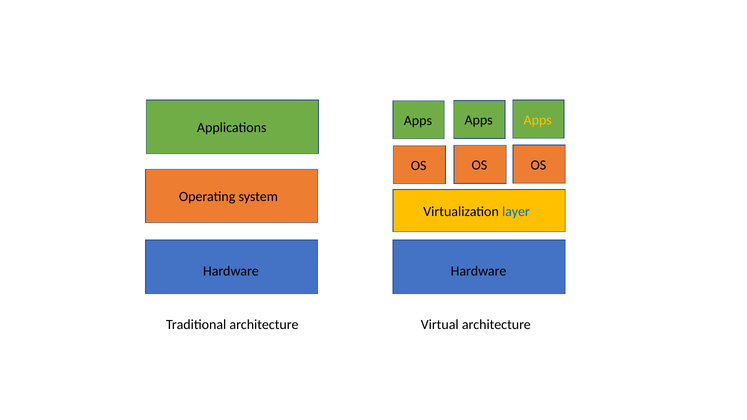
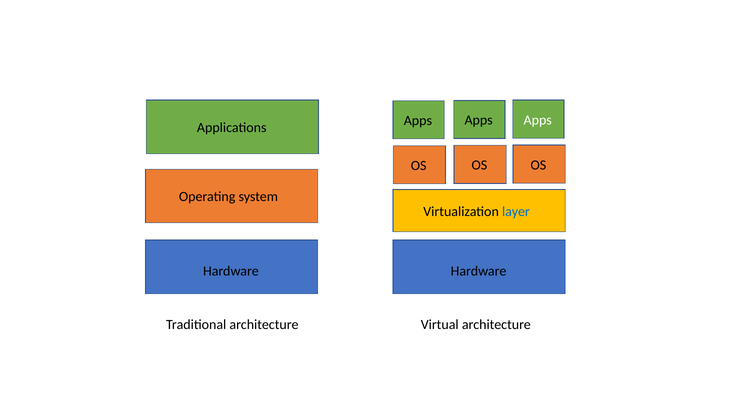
Apps colour: yellow -> white (538, 120)
